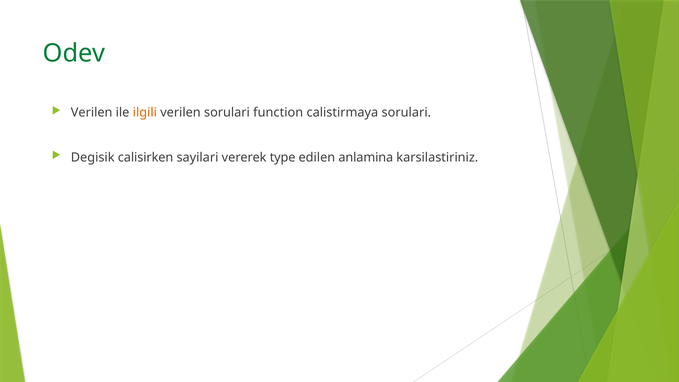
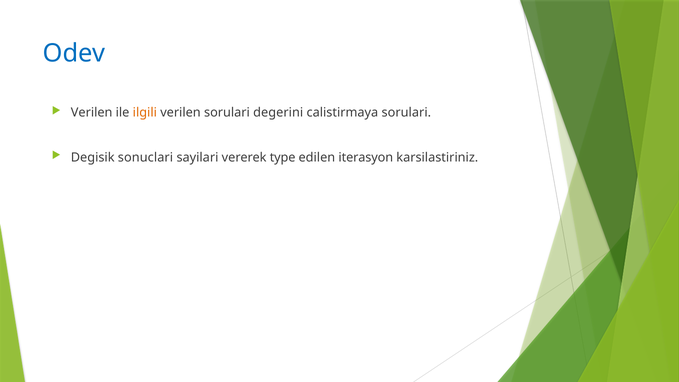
Odev colour: green -> blue (74, 54)
function: function -> degerini (278, 113)
calisirken: calisirken -> sonuclari (145, 157)
anlamina: anlamina -> iterasyon (366, 157)
